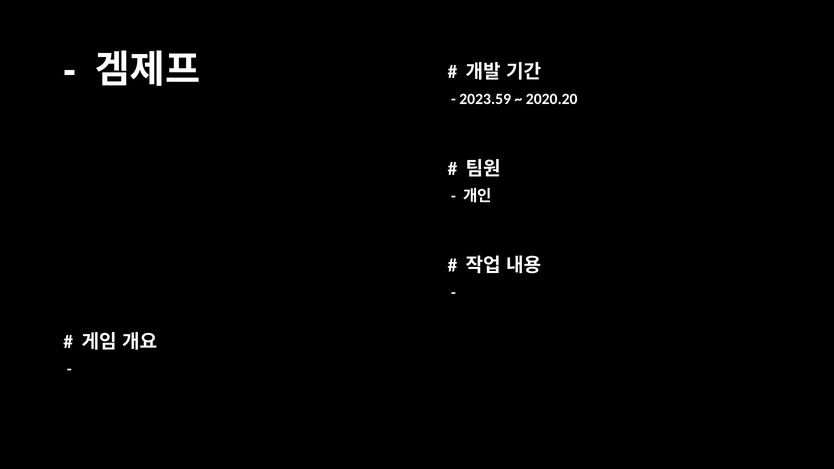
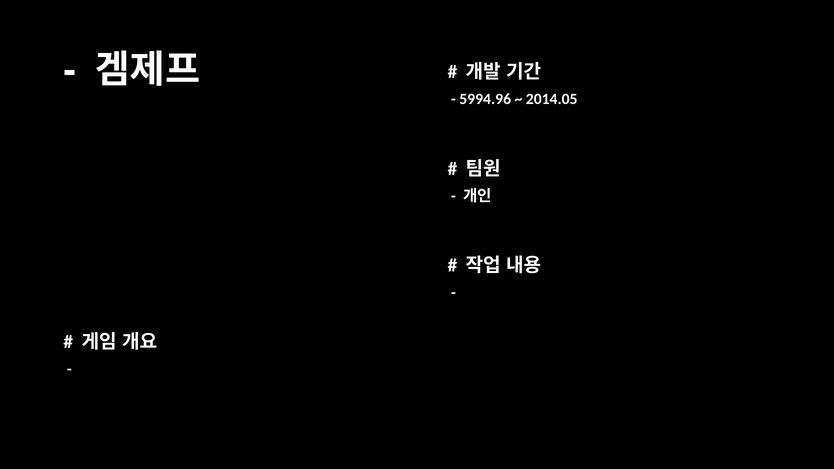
2023.59: 2023.59 -> 5994.96 (485, 99)
2020.20: 2020.20 -> 2014.05 (552, 99)
